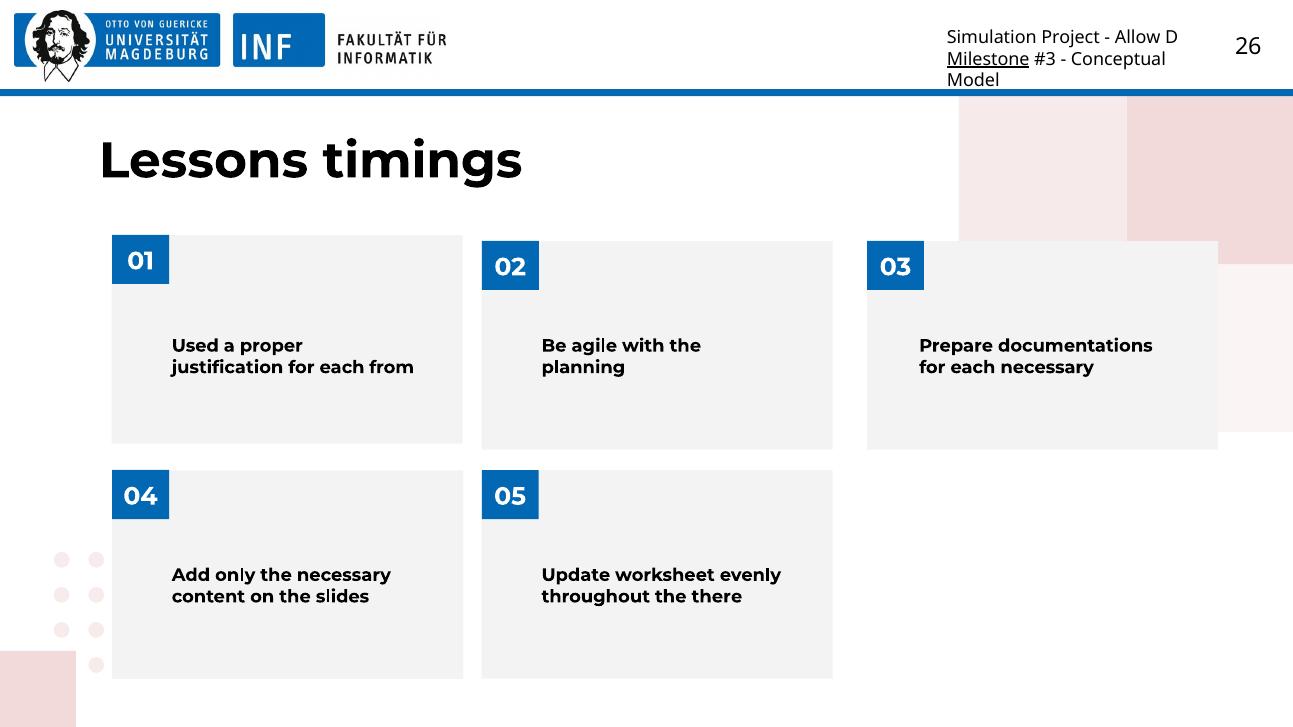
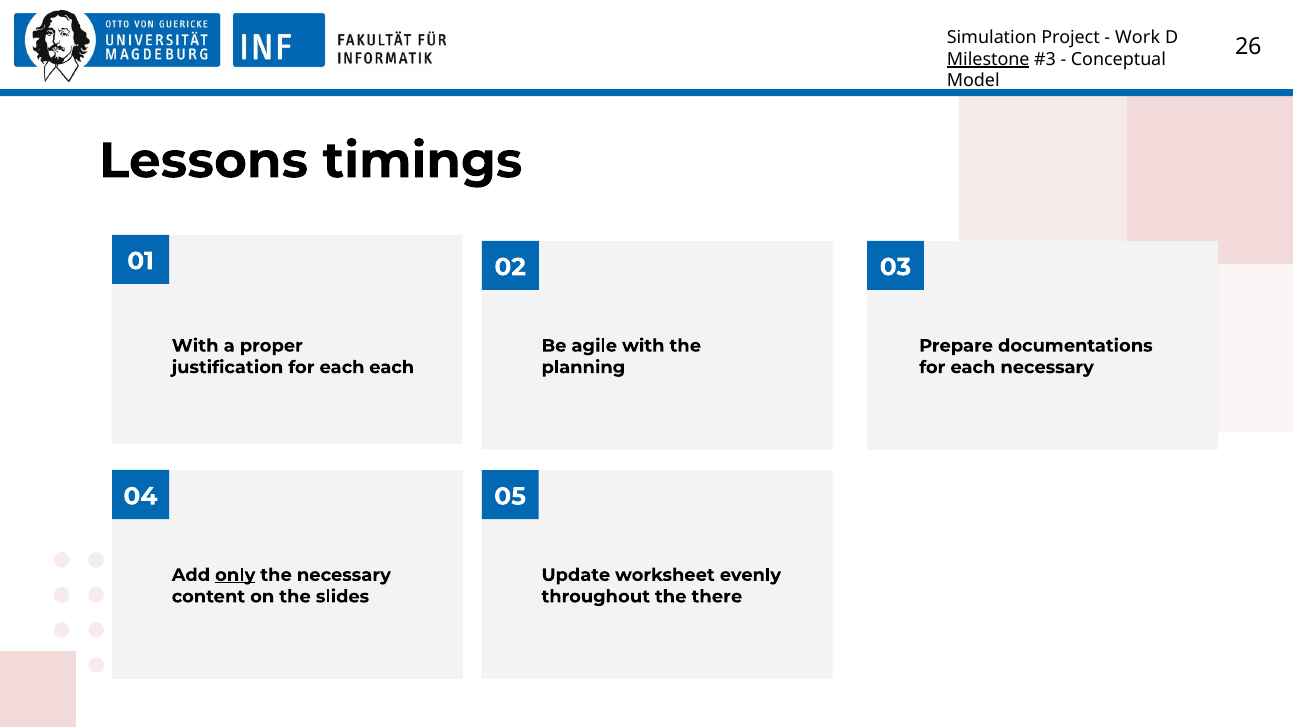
Allow: Allow -> Work (1138, 38)
Used: Used -> With (195, 346)
each from: from -> each (392, 367)
only underline: none -> present (235, 575)
